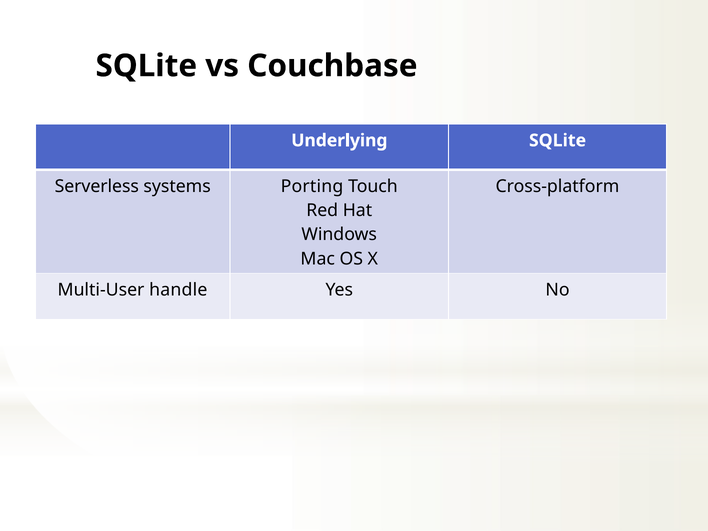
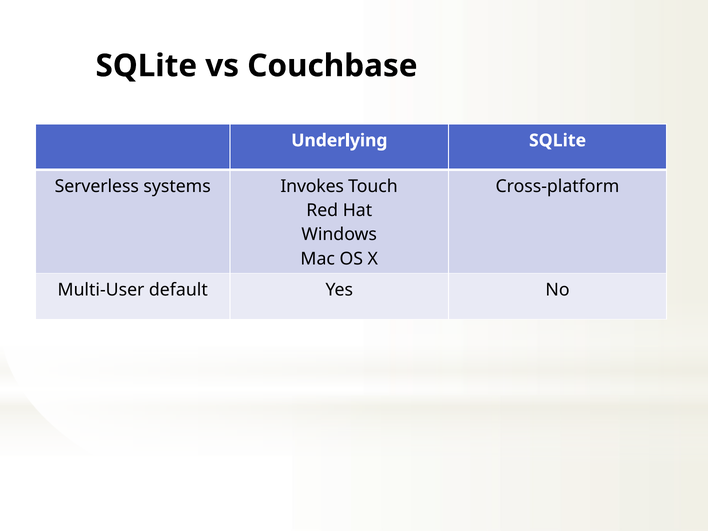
Porting: Porting -> Invokes (312, 186)
handle: handle -> default (178, 290)
